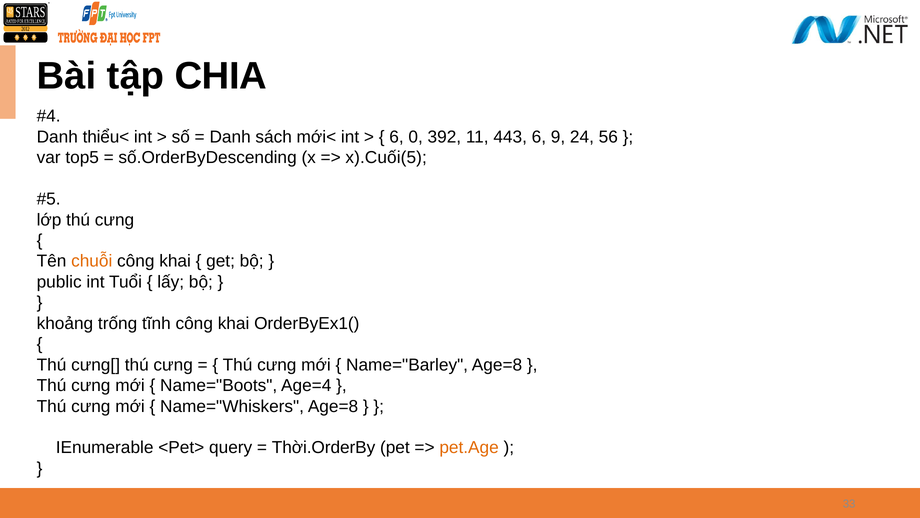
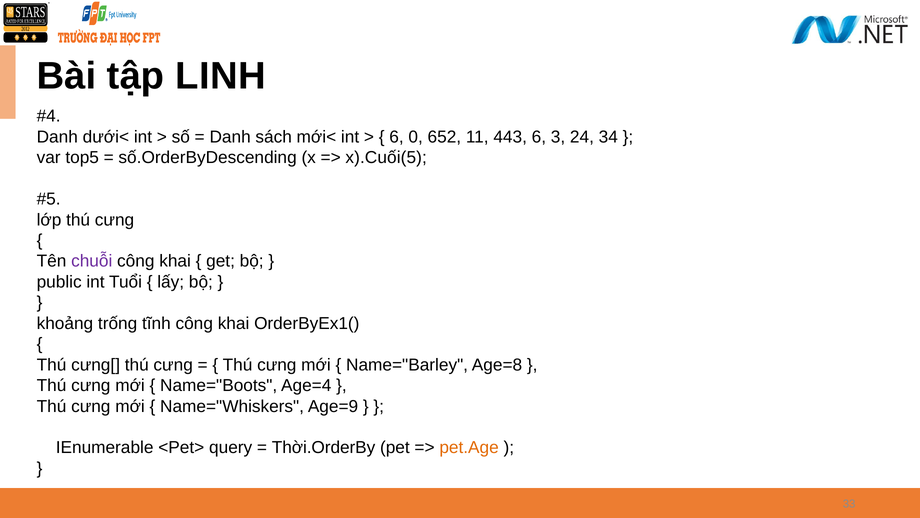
CHIA: CHIA -> LINH (221, 76)
thiểu<: thiểu< -> dưới< (106, 137)
392: 392 -> 652 (444, 137)
9: 9 -> 3 (558, 137)
56: 56 -> 34 (608, 137)
chuỗi colour: orange -> purple (92, 261)
Name="Whiskers Age=8: Age=8 -> Age=9 (333, 406)
